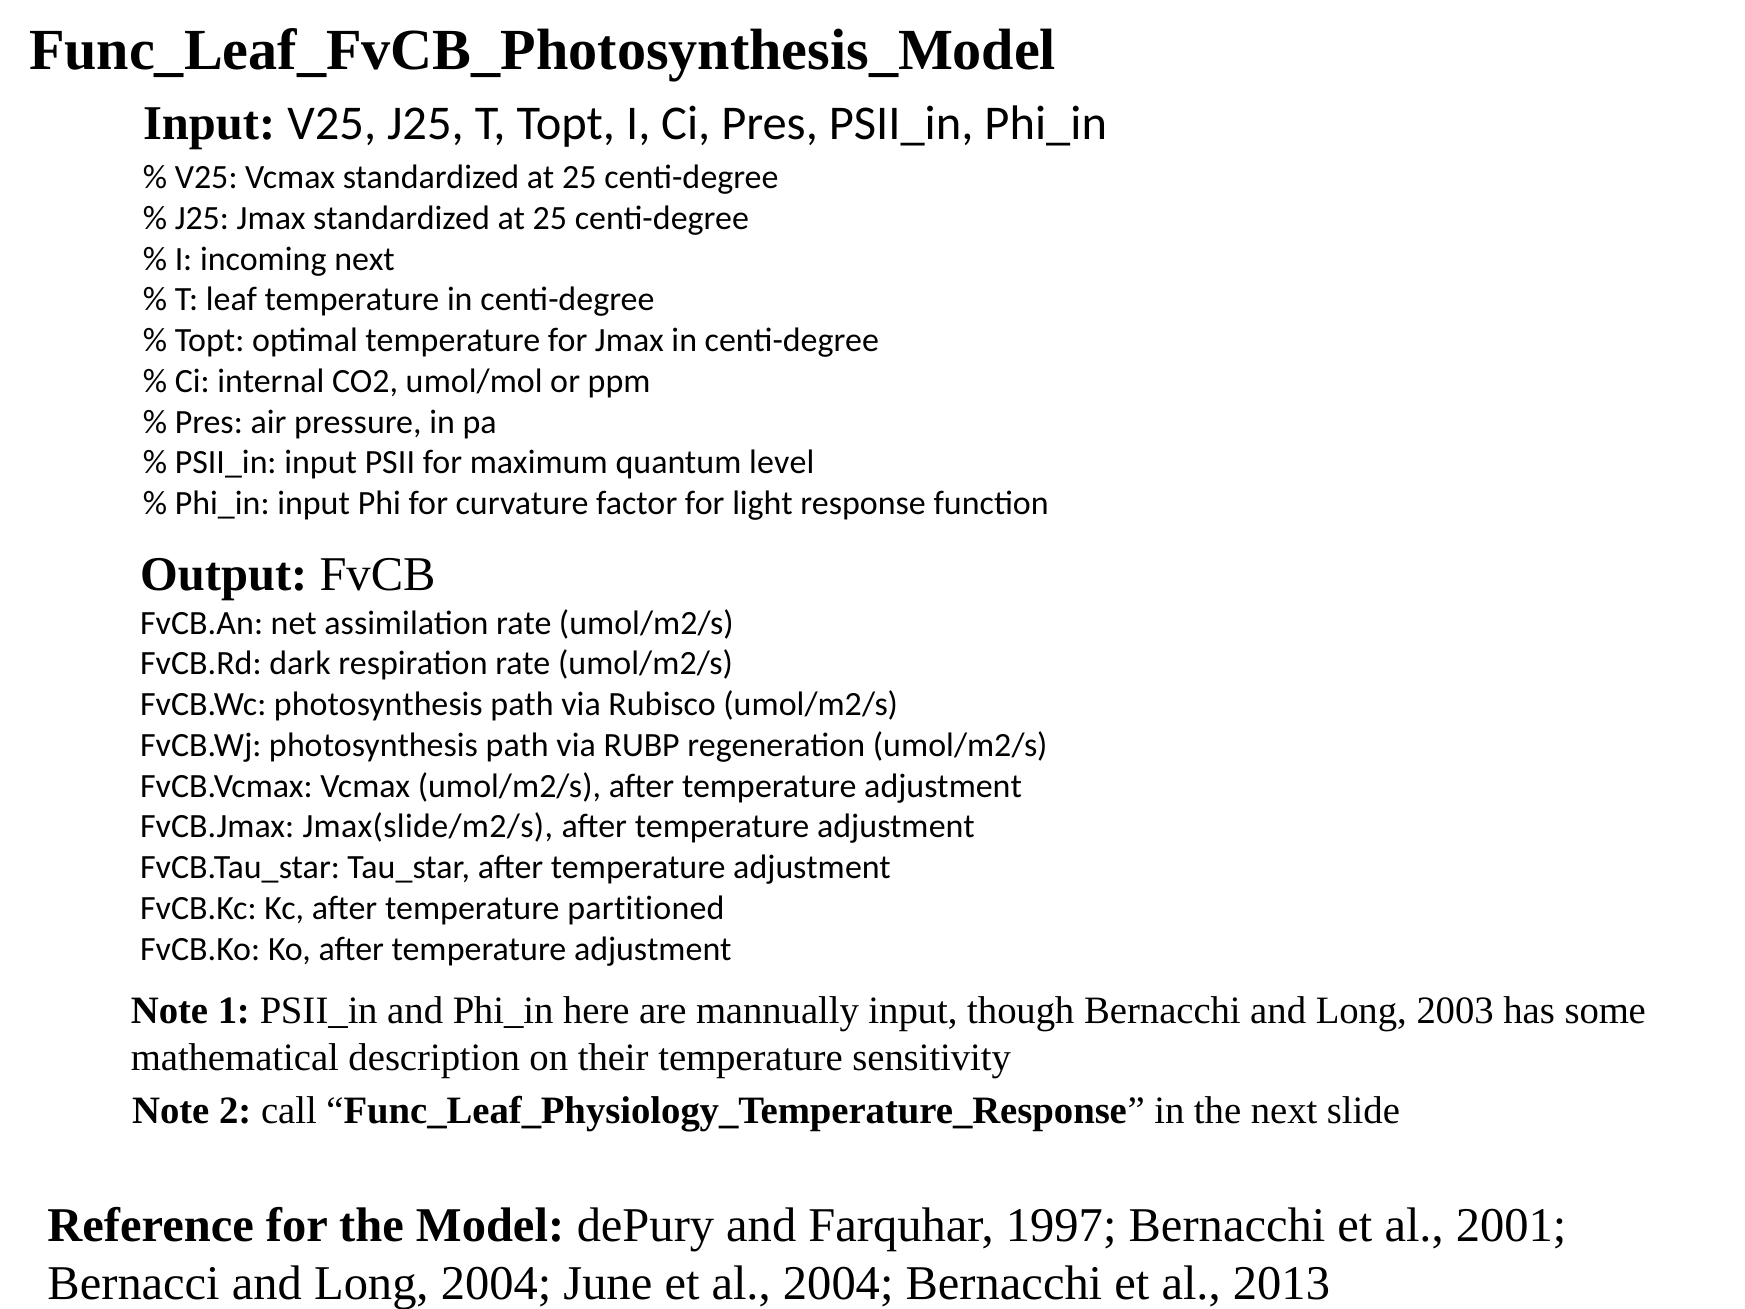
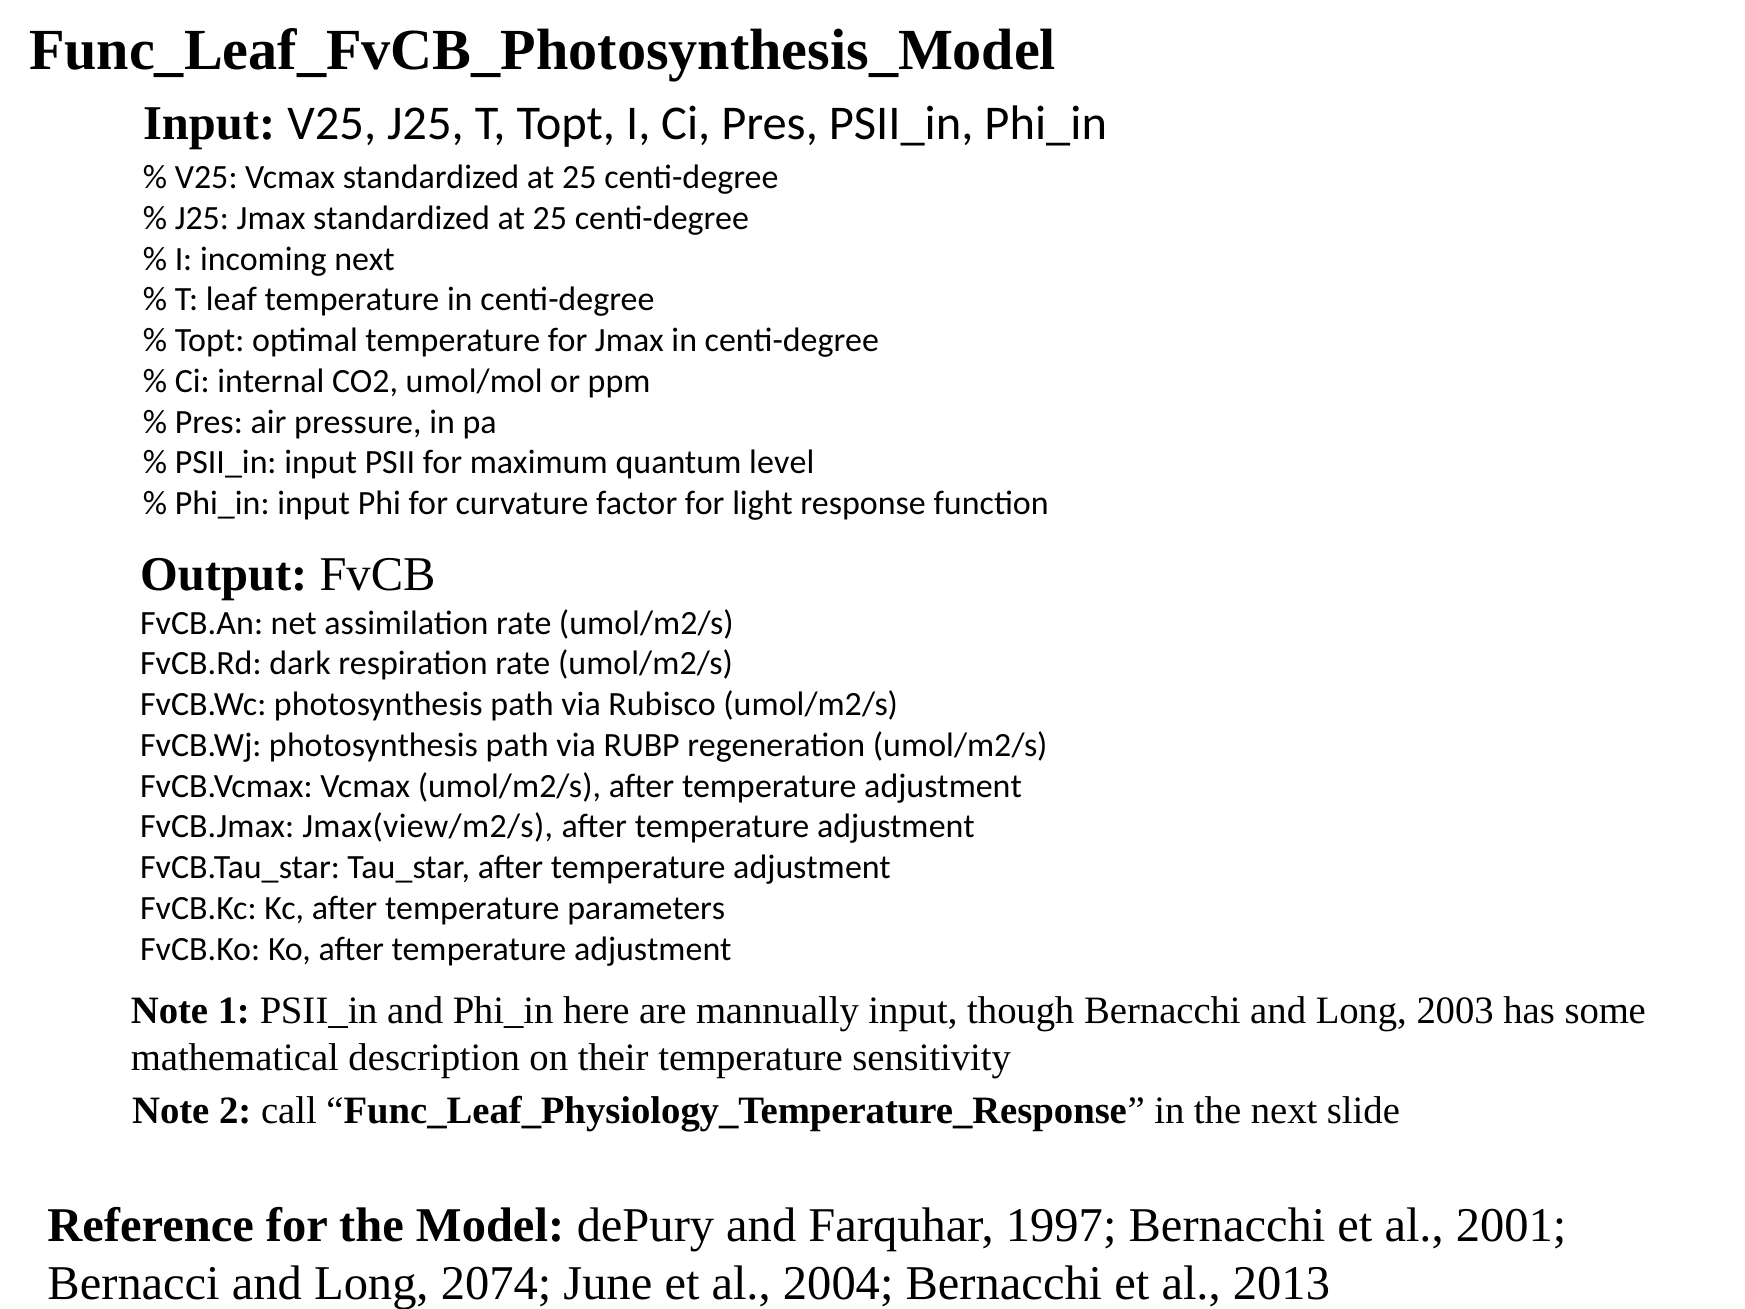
Jmax(slide/m2/s: Jmax(slide/m2/s -> Jmax(view/m2/s (428, 826)
partitioned: partitioned -> parameters (646, 908)
Long 2004: 2004 -> 2074 (496, 1283)
